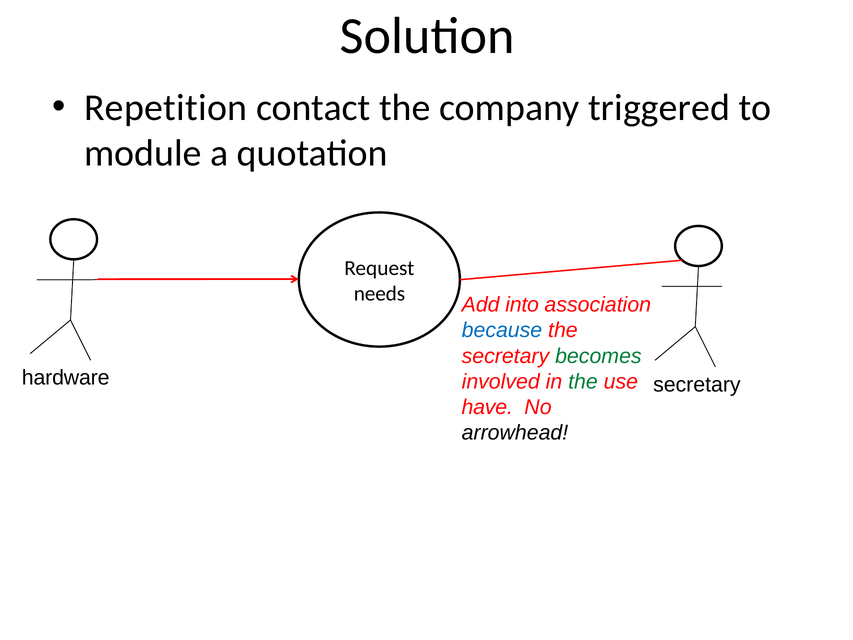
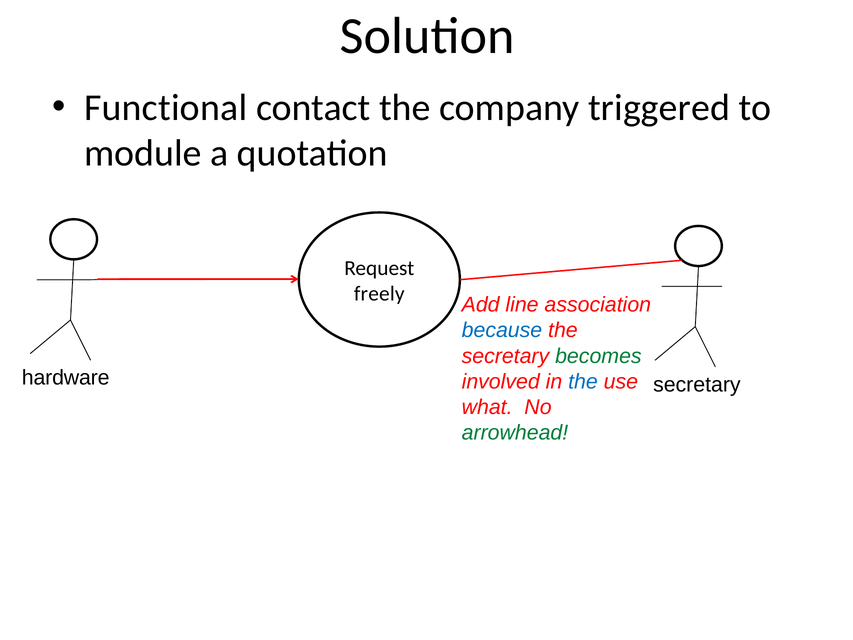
Repetition: Repetition -> Functional (166, 108)
needs: needs -> freely (379, 294)
into: into -> line (522, 305)
the colour: green -> blue (583, 381)
have: have -> what (487, 407)
arrowhead colour: black -> green (515, 433)
